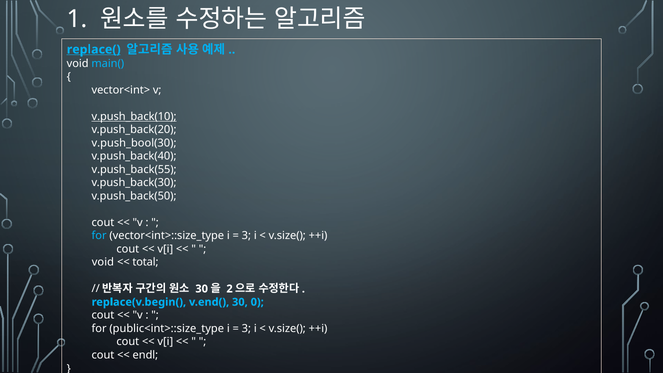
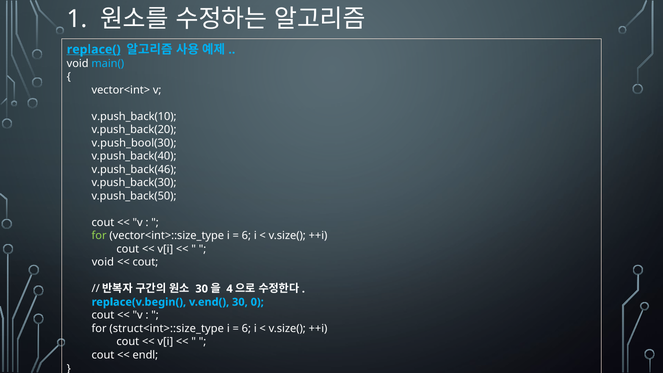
v.push_back(10 underline: present -> none (134, 116)
v.push_back(55: v.push_back(55 -> v.push_back(46 (134, 169)
for colour: light blue -> light green (99, 236)
3: 3 -> 6 (246, 236)
total: total -> cout (145, 262)
2: 2 -> 4 (230, 289)
public<int>::size_type: public<int>::size_type -> struct<int>::size_type (167, 329)
3: 3 -> 6 (246, 329)
